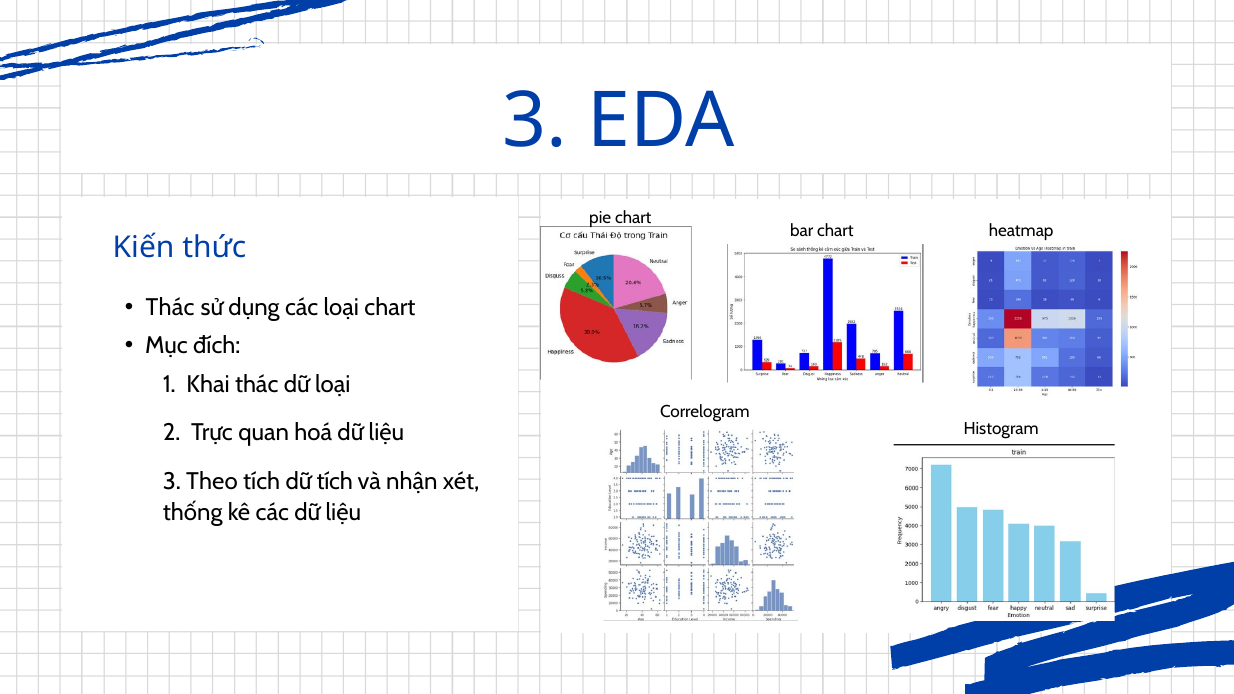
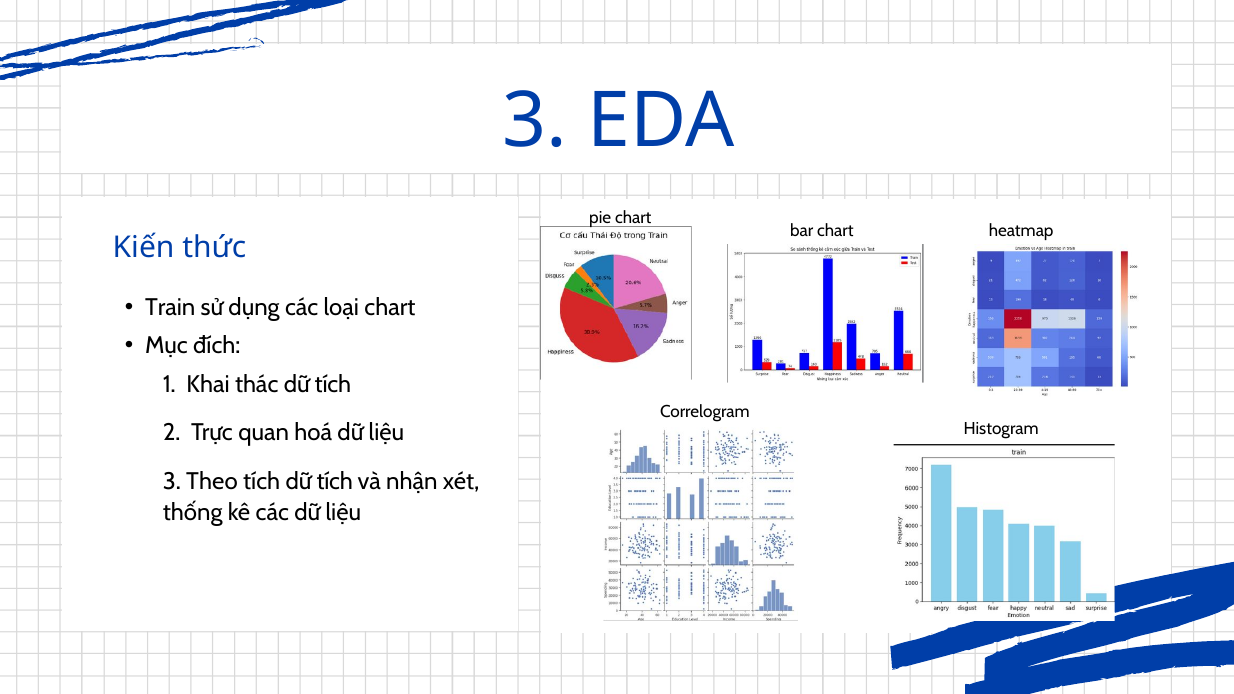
Thác: Thác -> Train (170, 308)
thác dữ loại: loại -> tích (333, 384)
